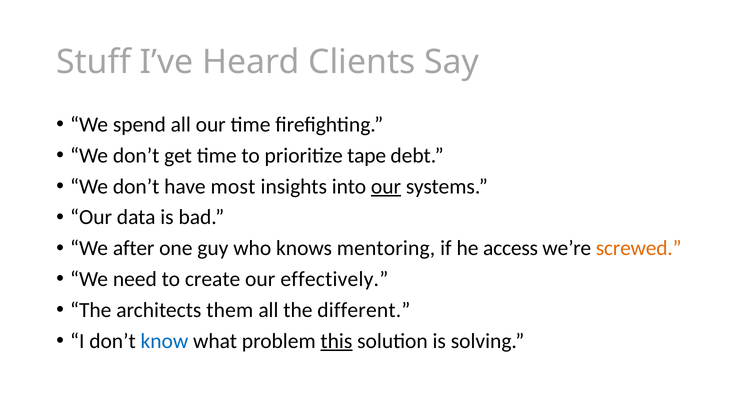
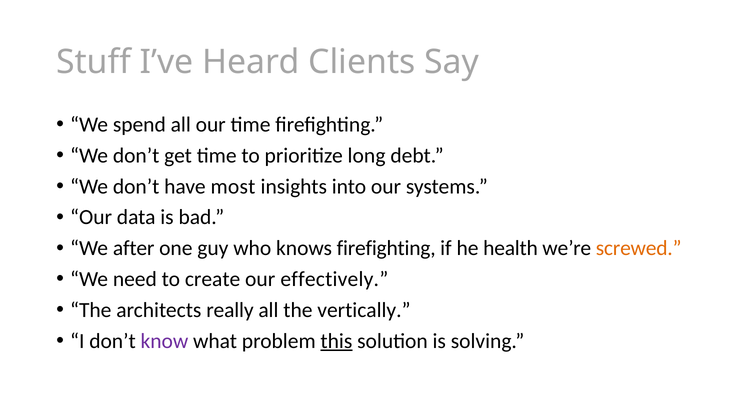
tape: tape -> long (367, 156)
our underline: present -> none (386, 187)
knows mentoring: mentoring -> firefighting (386, 248)
access: access -> health (511, 248)
them: them -> really (230, 310)
different: different -> vertically (364, 310)
know colour: blue -> purple (164, 341)
